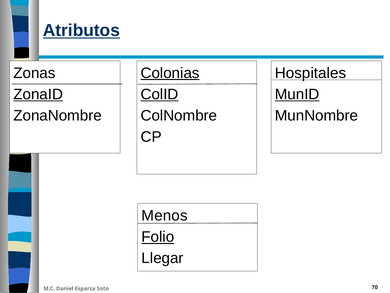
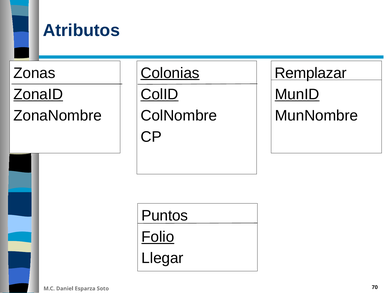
Atributos underline: present -> none (81, 30)
Hospitales: Hospitales -> Remplazar (311, 73)
Menos: Menos -> Puntos (165, 215)
